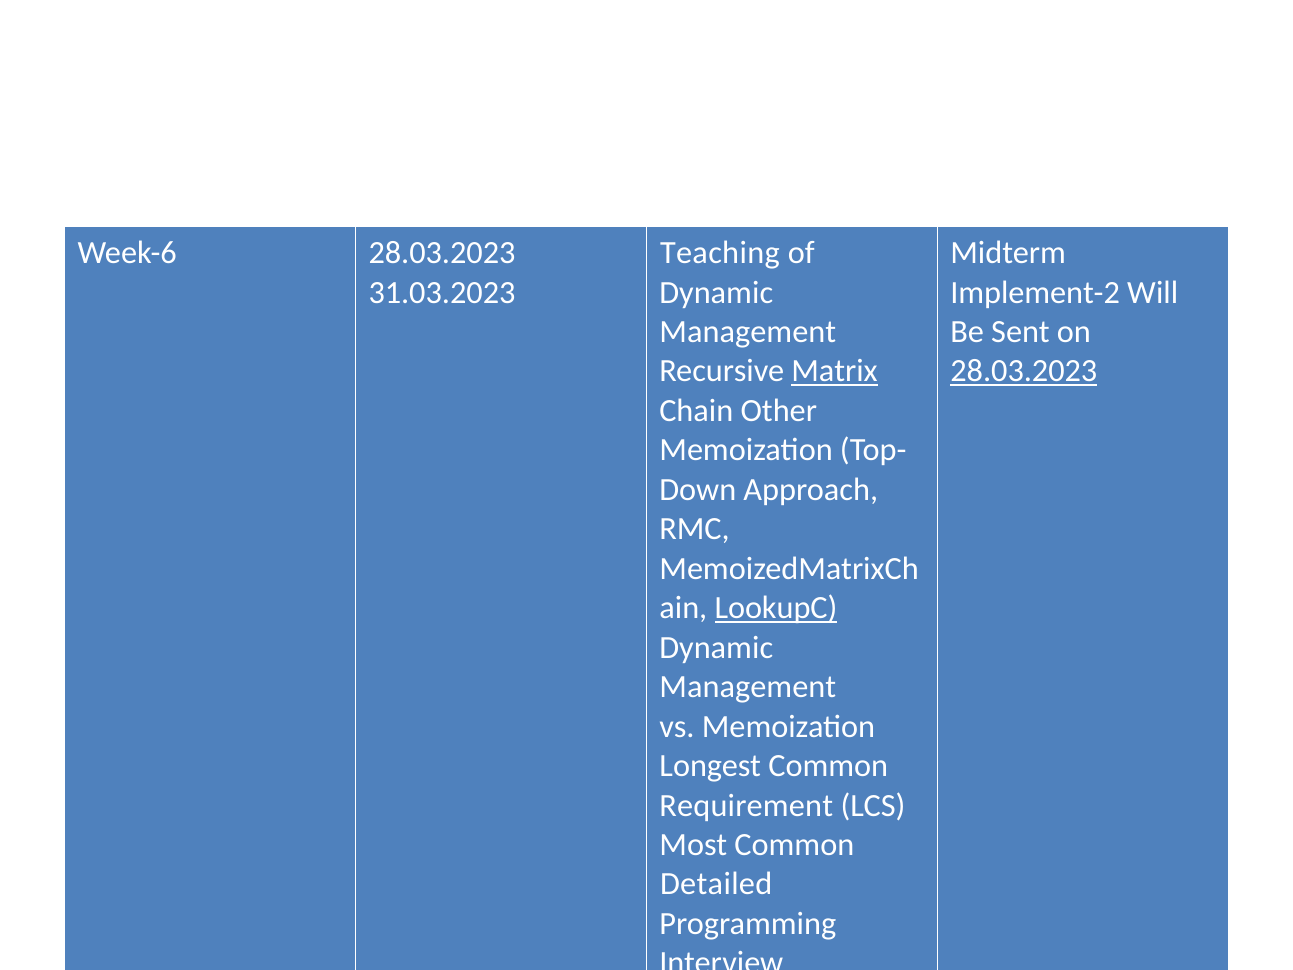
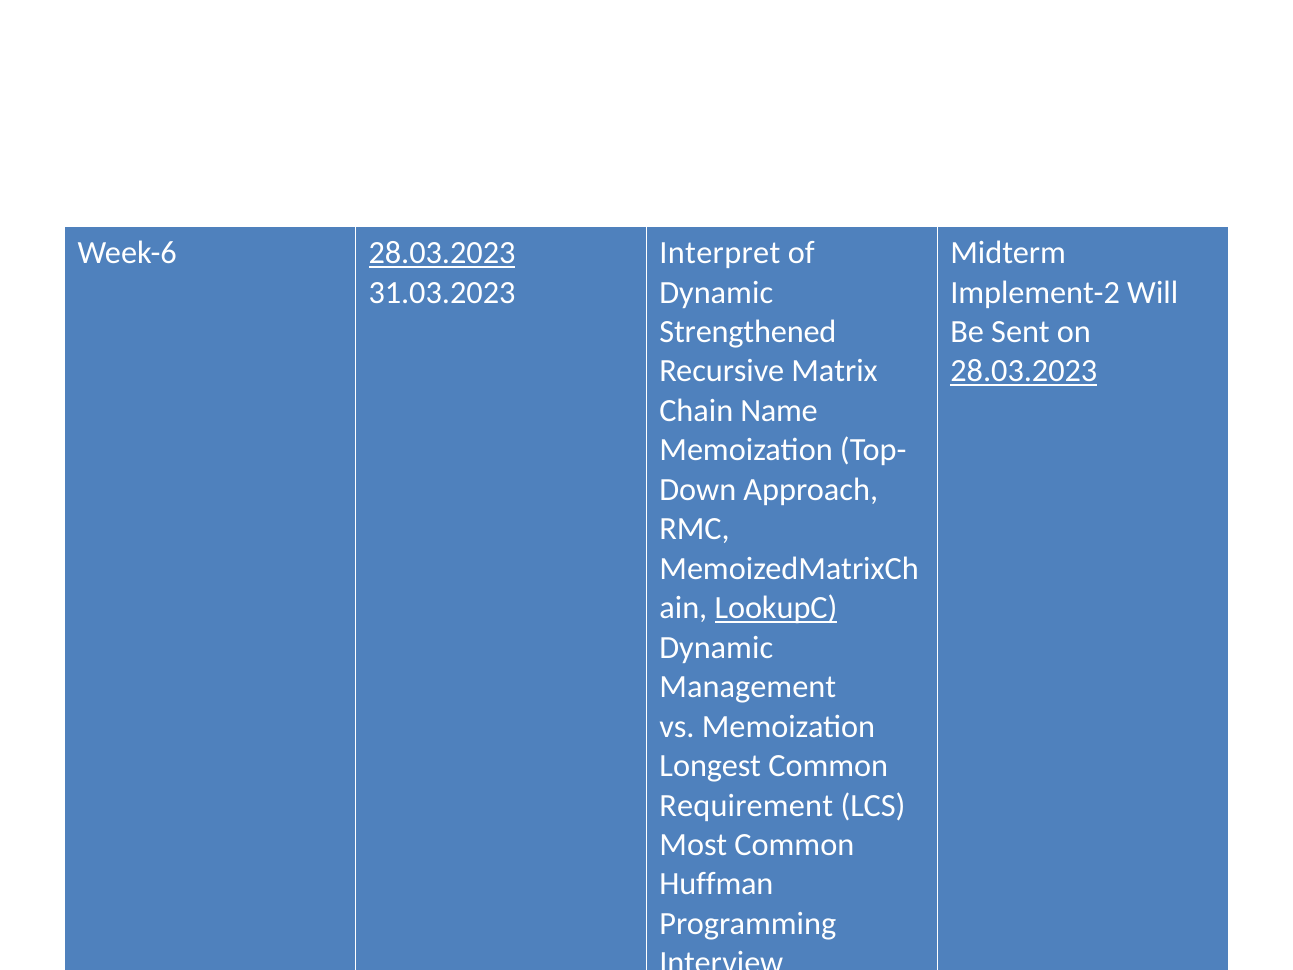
28.03.2023 underline: none -> present (442, 253)
Teaching: Teaching -> Interpret (720, 253)
Management: Management -> Strengthened (748, 332)
Matrix underline: present -> none (835, 371)
Other: Other -> Name (779, 411)
Detailed: Detailed -> Huffman (716, 884)
